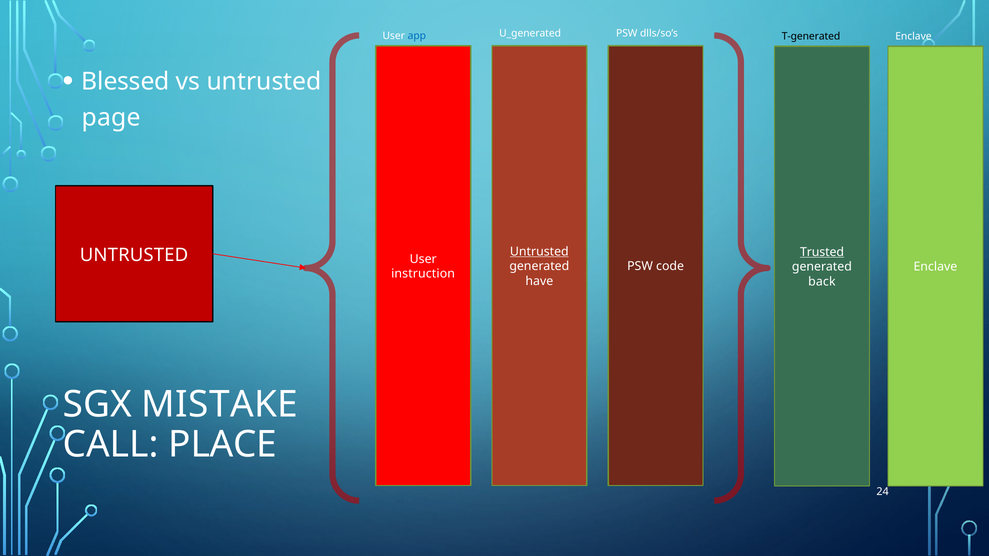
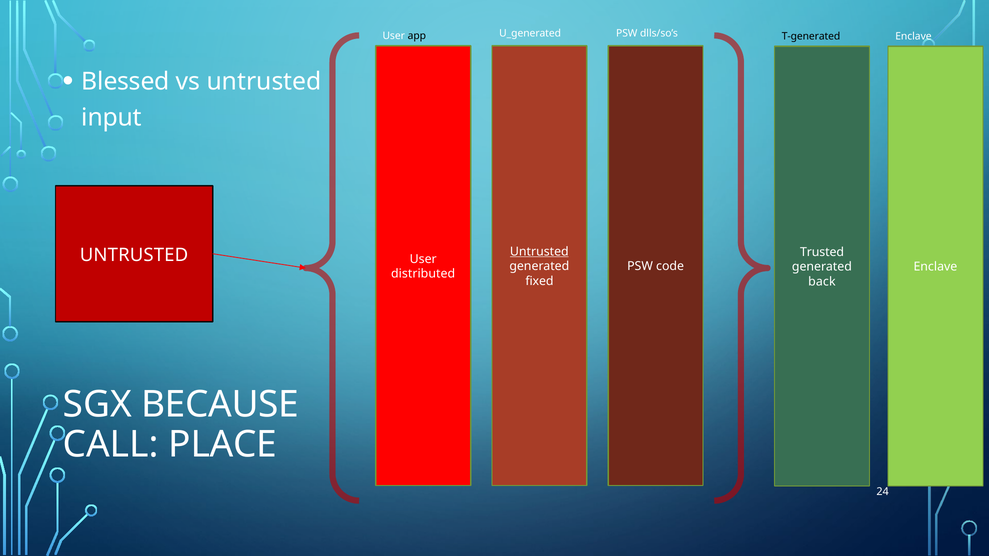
app colour: blue -> black (417, 36)
page: page -> input (112, 117)
Trusted underline: present -> none (822, 252)
instruction: instruction -> distributed (423, 274)
have: have -> fixed (539, 281)
MISTAKE: MISTAKE -> BECAUSE (220, 405)
